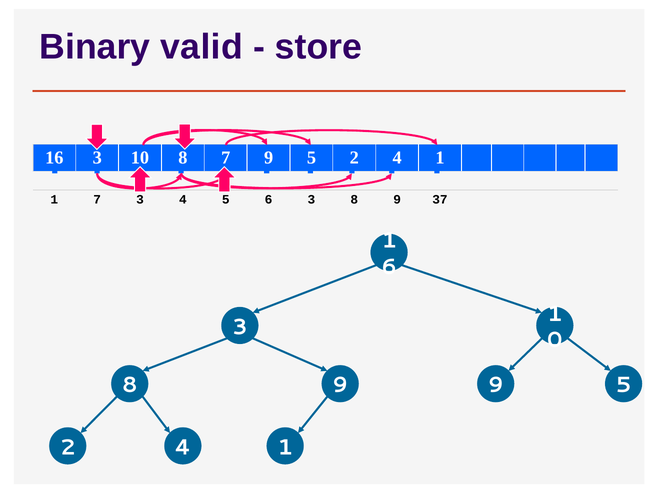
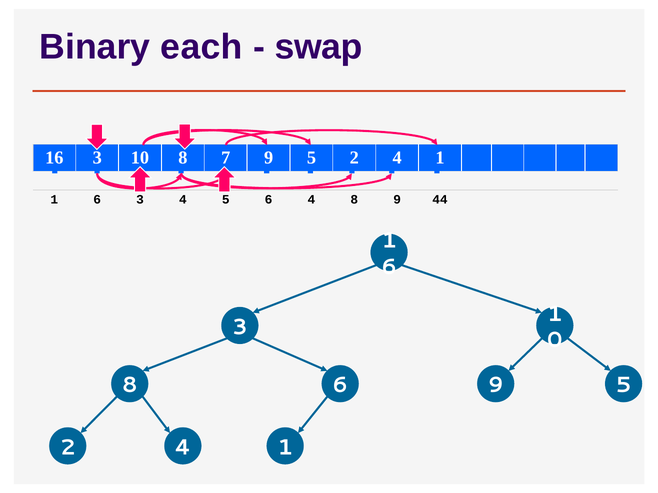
valid: valid -> each (202, 47)
store: store -> swap (319, 47)
7: 7 -> 6 (97, 200)
5 6 3: 3 -> 4 (311, 200)
37: 37 -> 44 (440, 200)
9: 9 -> 6 (340, 386)
